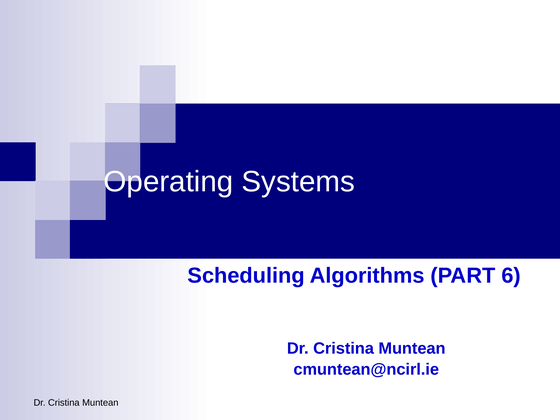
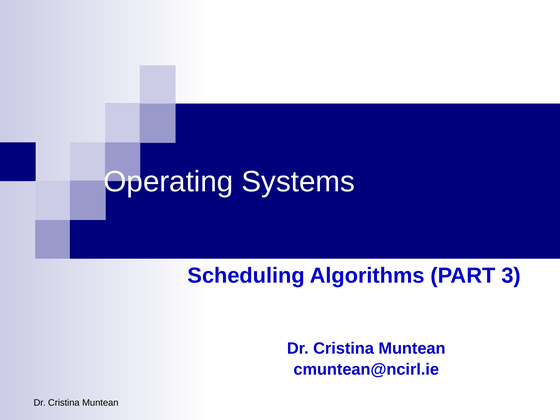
6: 6 -> 3 (511, 276)
